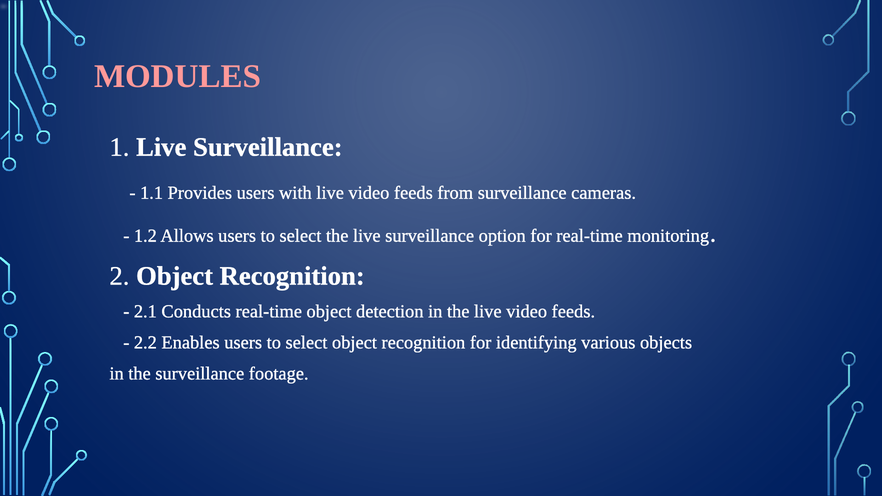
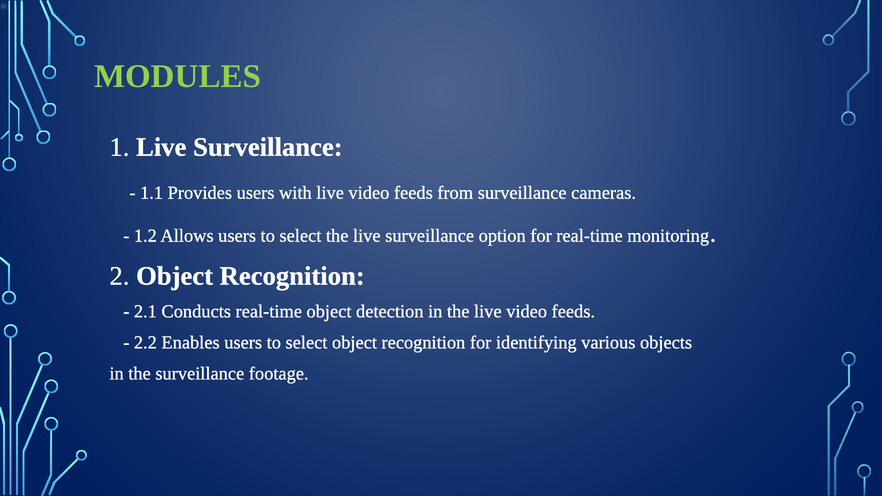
MODULES colour: pink -> light green (178, 77)
